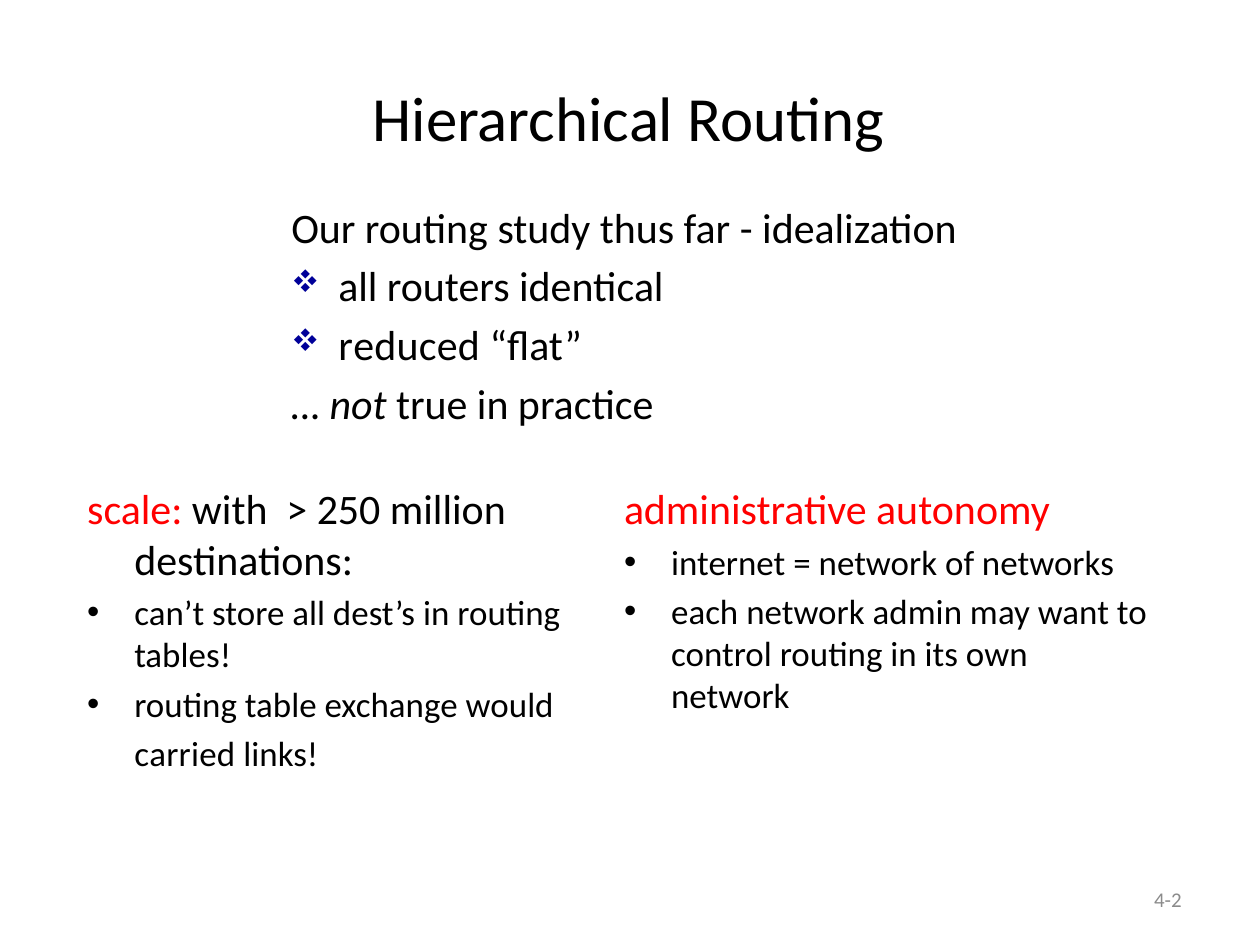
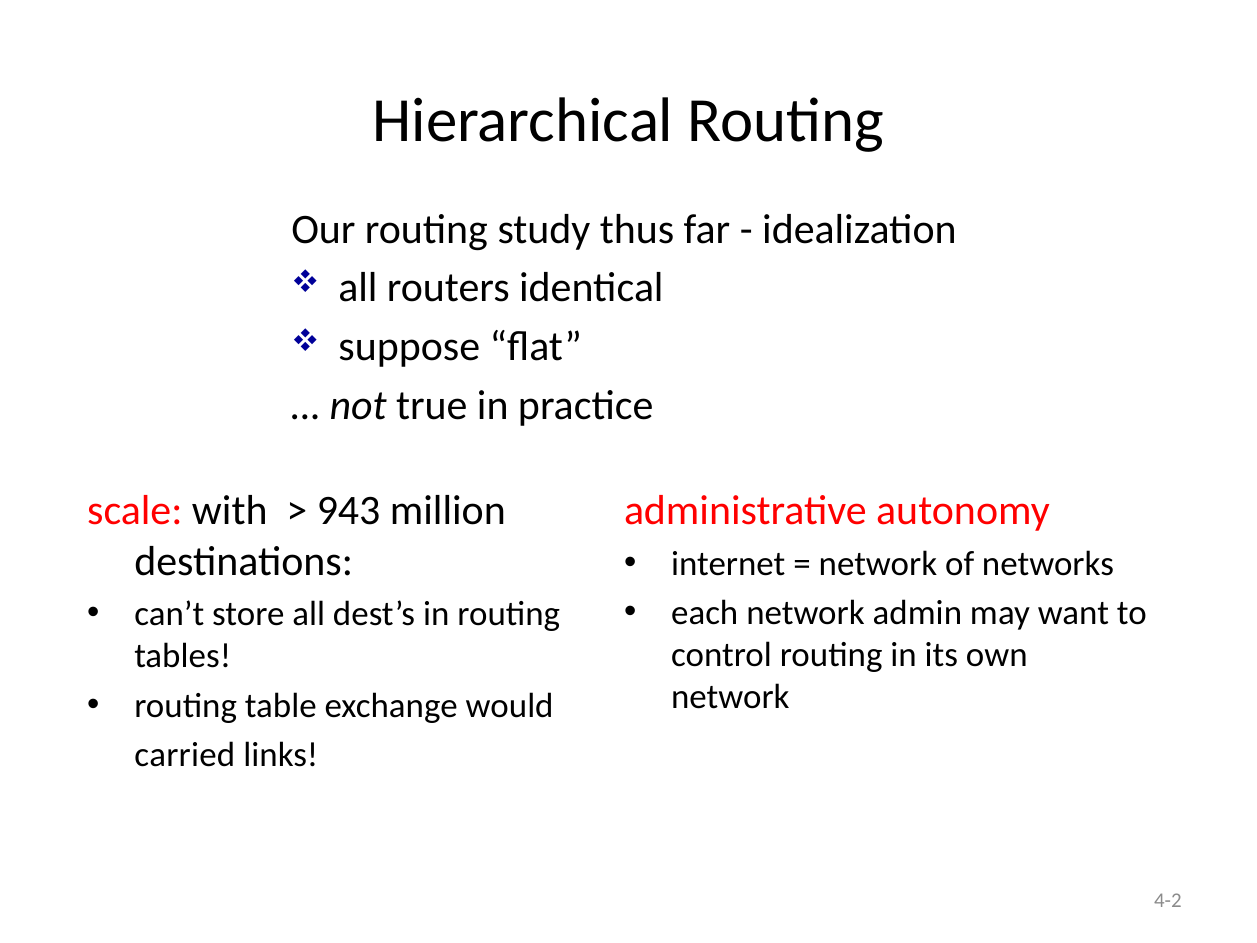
reduced: reduced -> suppose (409, 347)
250: 250 -> 943 (349, 511)
